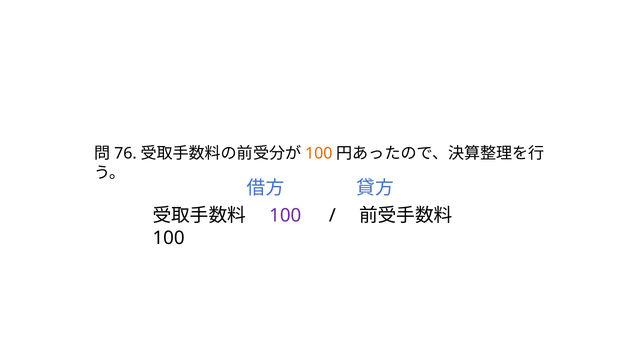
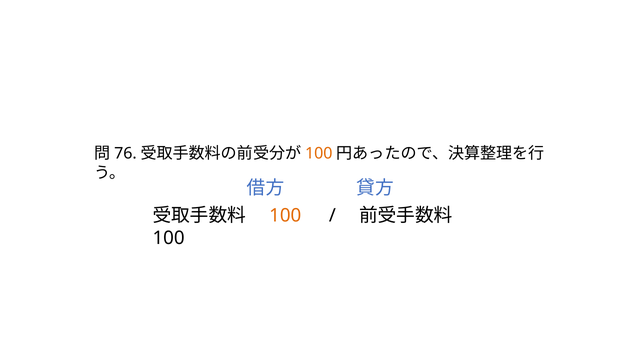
100 colour: purple -> orange (285, 216)
